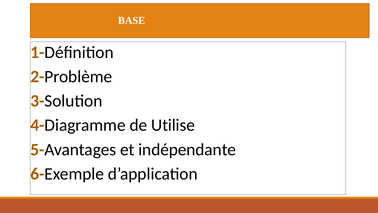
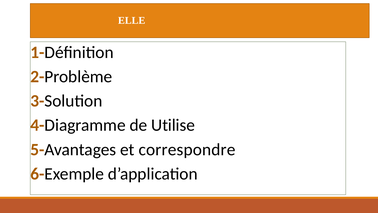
BASE: BASE -> ELLE (132, 20)
indépendante: indépendante -> correspondre (187, 149)
